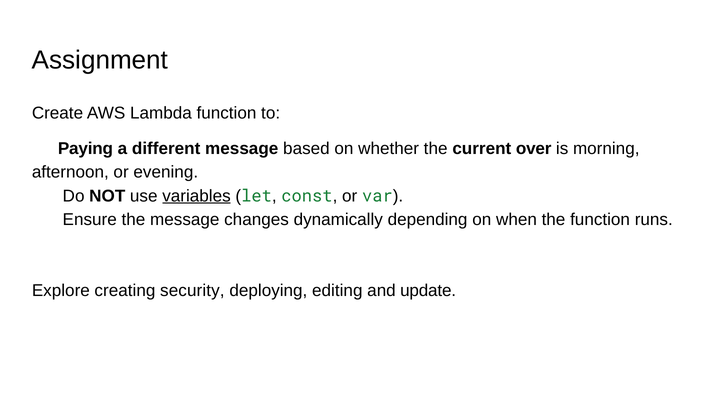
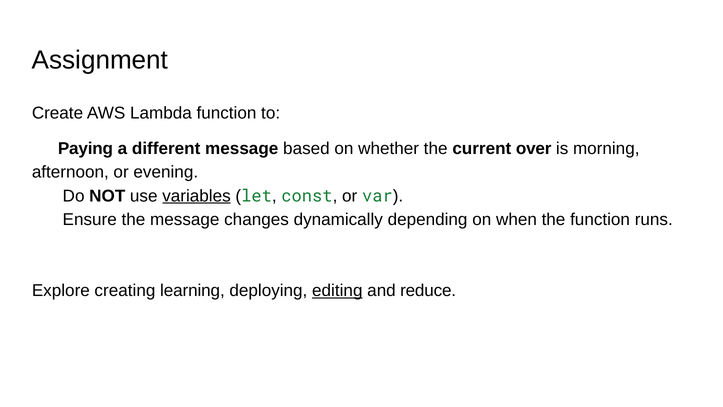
security: security -> learning (192, 291)
editing underline: none -> present (337, 291)
update: update -> reduce (428, 291)
